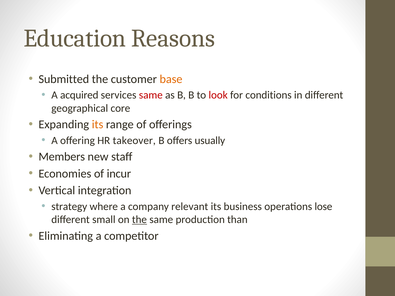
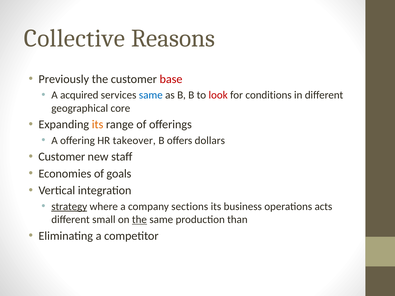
Education: Education -> Collective (75, 38)
Submitted: Submitted -> Previously (64, 79)
base colour: orange -> red (171, 79)
same colour: red -> blue (151, 95)
usually: usually -> dollars (210, 141)
Members: Members -> Customer (62, 157)
incur: incur -> goals (119, 174)
strategy underline: none -> present (69, 207)
relevant: relevant -> sections (190, 207)
lose: lose -> acts (323, 207)
